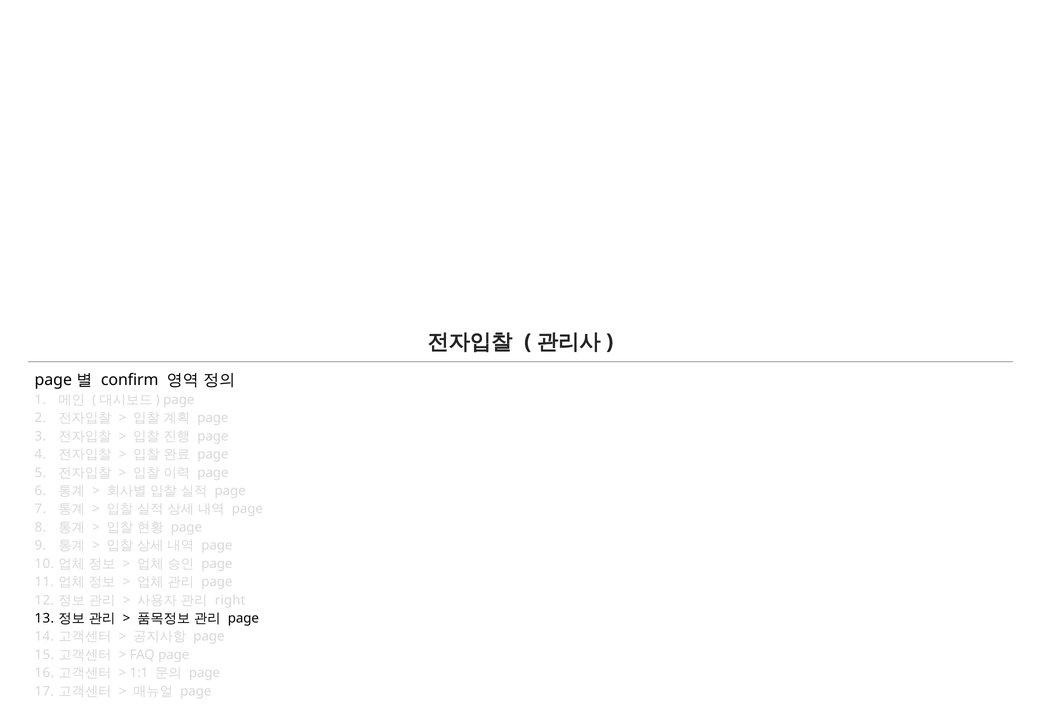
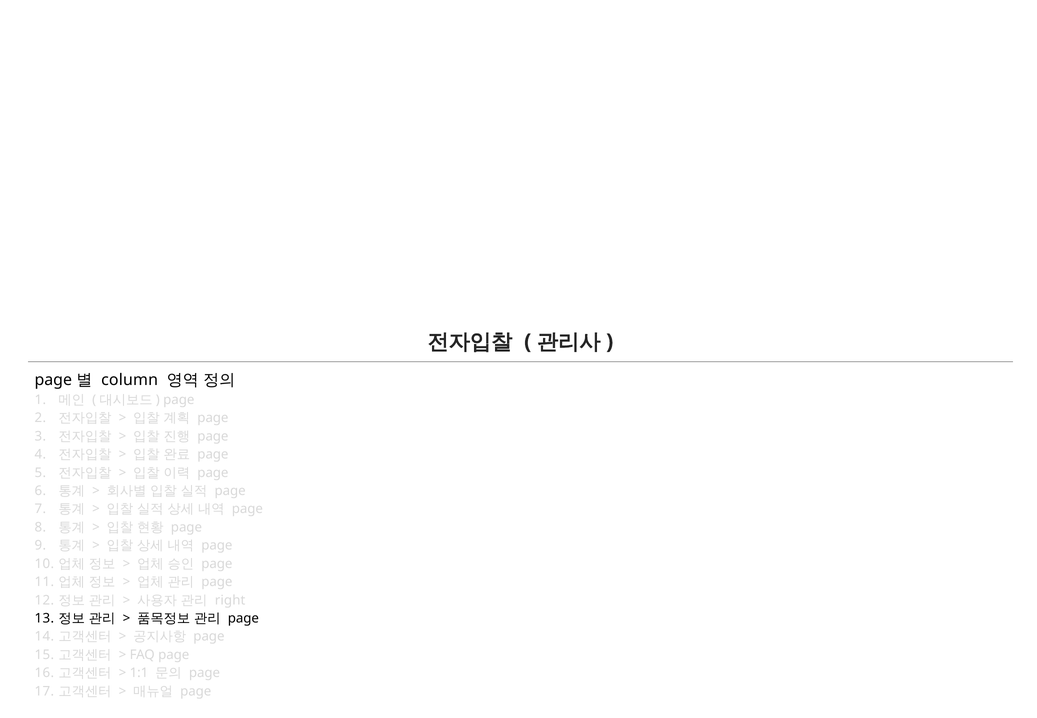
confirm: confirm -> column (130, 380)
